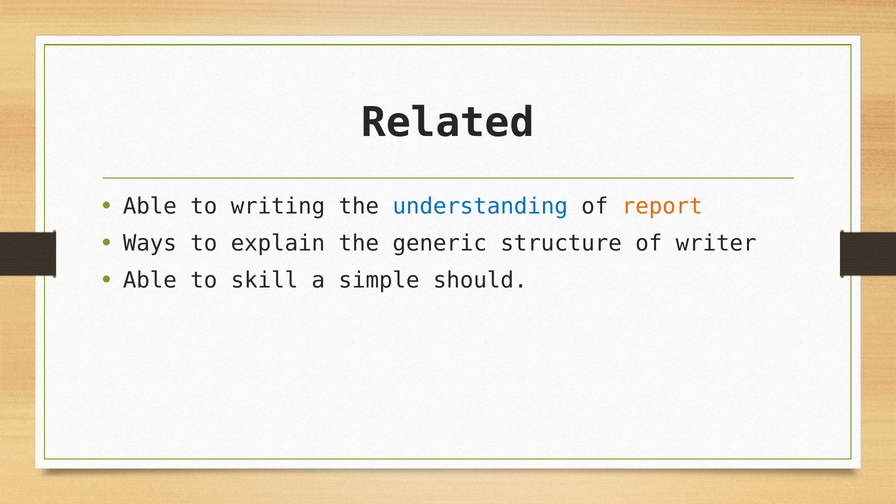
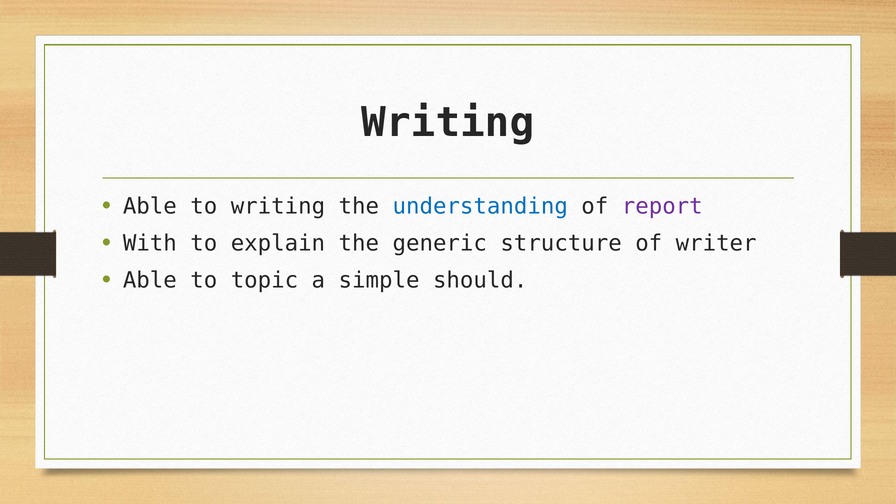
Related: Related -> Writing (448, 123)
report colour: orange -> purple (662, 206)
Ways: Ways -> With (150, 243)
skill: skill -> topic (264, 280)
